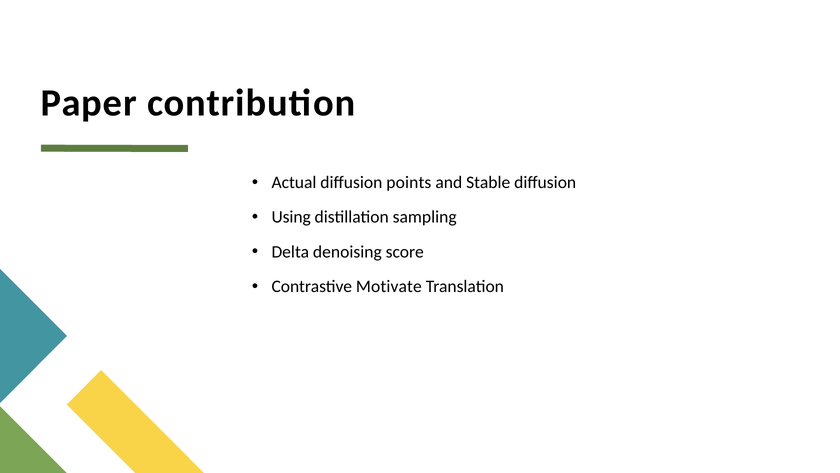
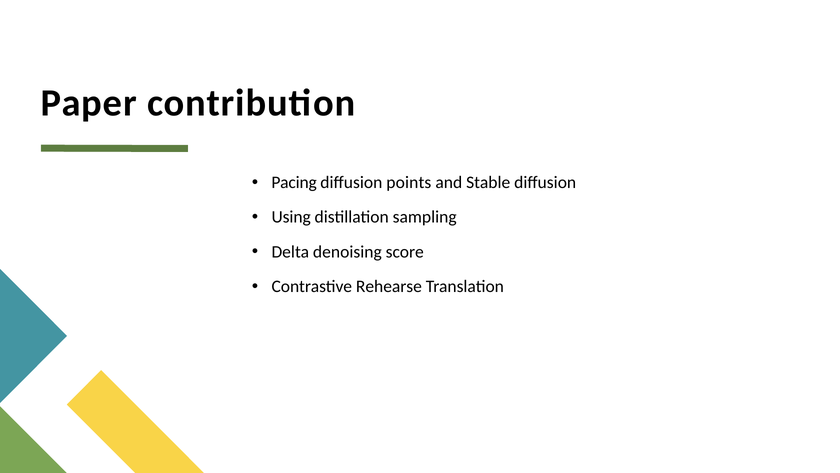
Actual: Actual -> Pacing (294, 182)
Motivate: Motivate -> Rehearse (389, 286)
